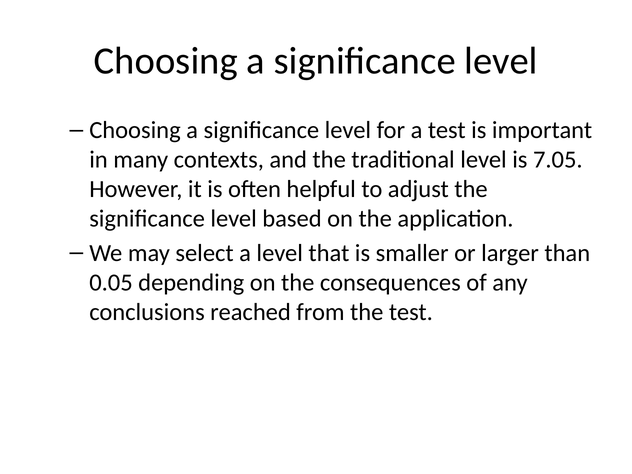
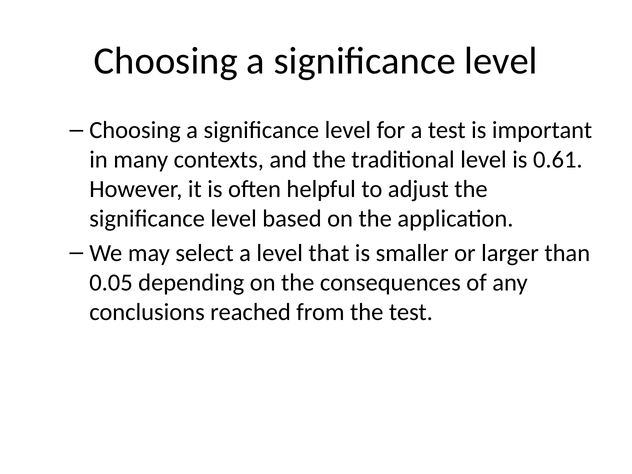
7.05: 7.05 -> 0.61 (558, 160)
